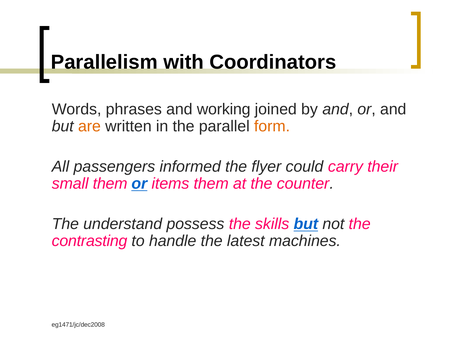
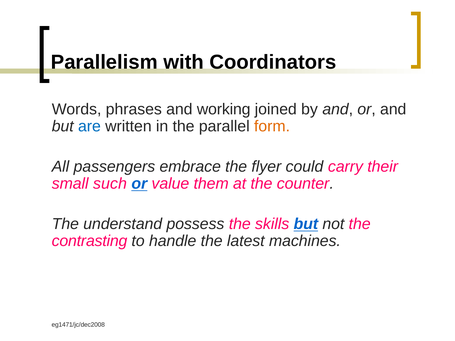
are colour: orange -> blue (89, 126)
informed: informed -> embrace (190, 167)
small them: them -> such (110, 184)
items: items -> value (170, 184)
